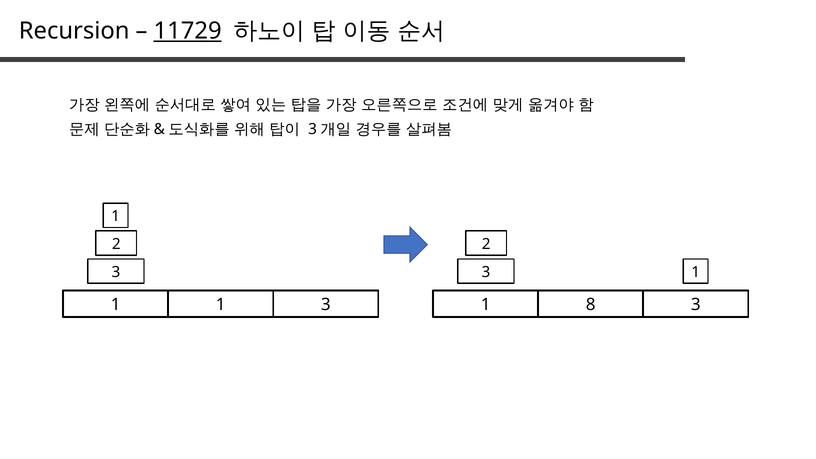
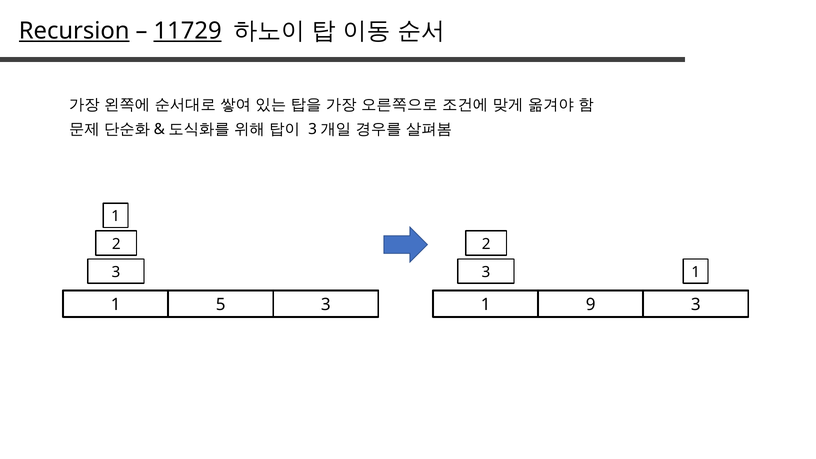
Recursion underline: none -> present (74, 31)
1 1: 1 -> 5 (221, 305)
8: 8 -> 9 (591, 305)
